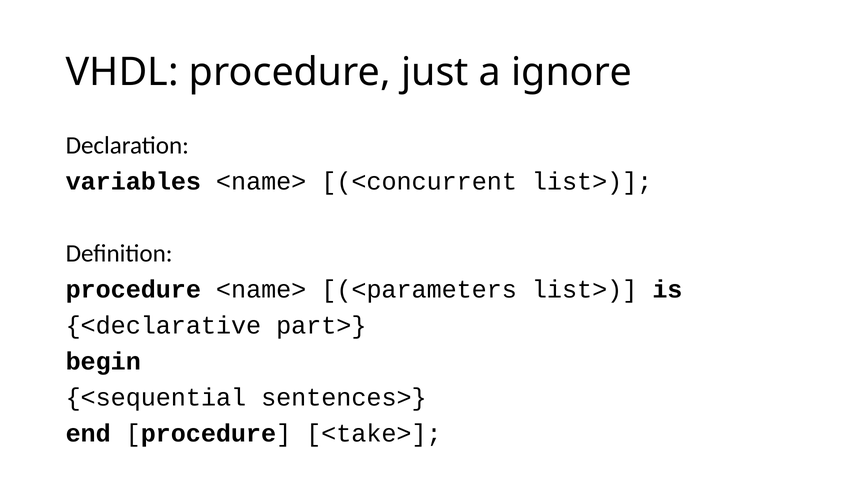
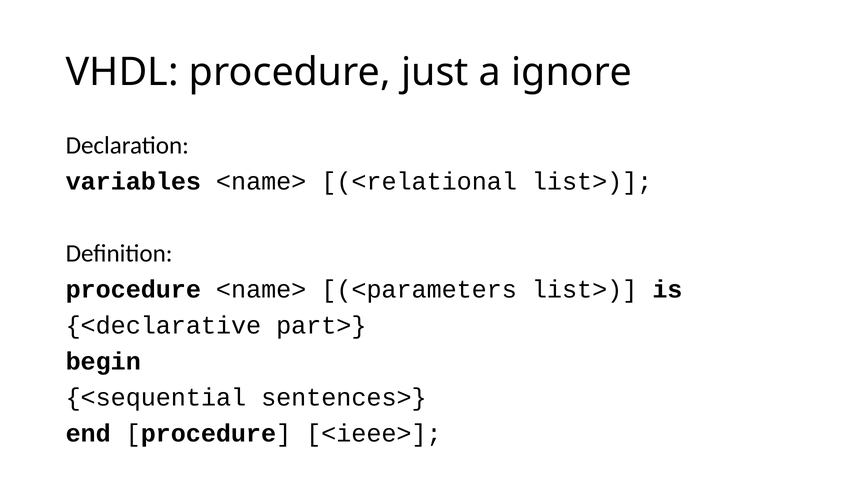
<concurrent: <concurrent -> <relational (419, 182)
<take>: <take> -> <ieee> (374, 434)
